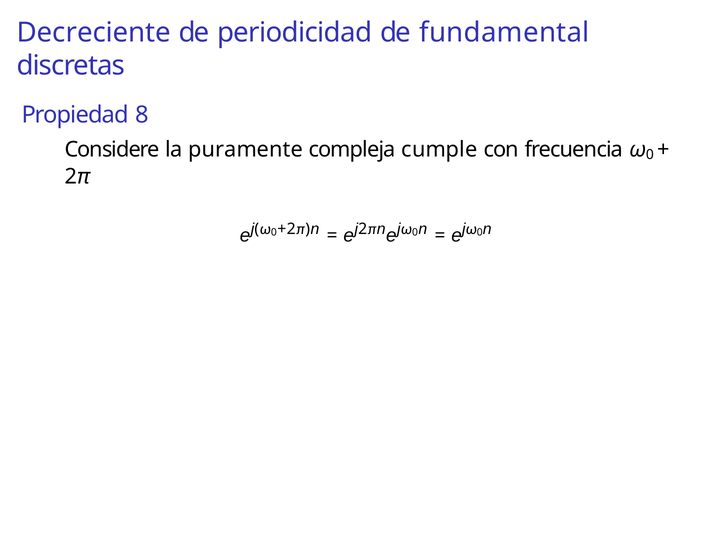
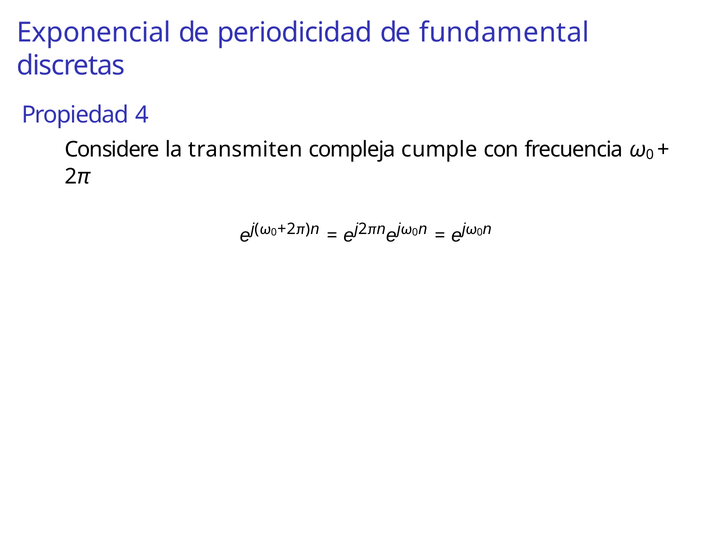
Decreciente: Decreciente -> Exponencial (94, 32)
8: 8 -> 4 (142, 115)
puramente: puramente -> transmiten (246, 150)
